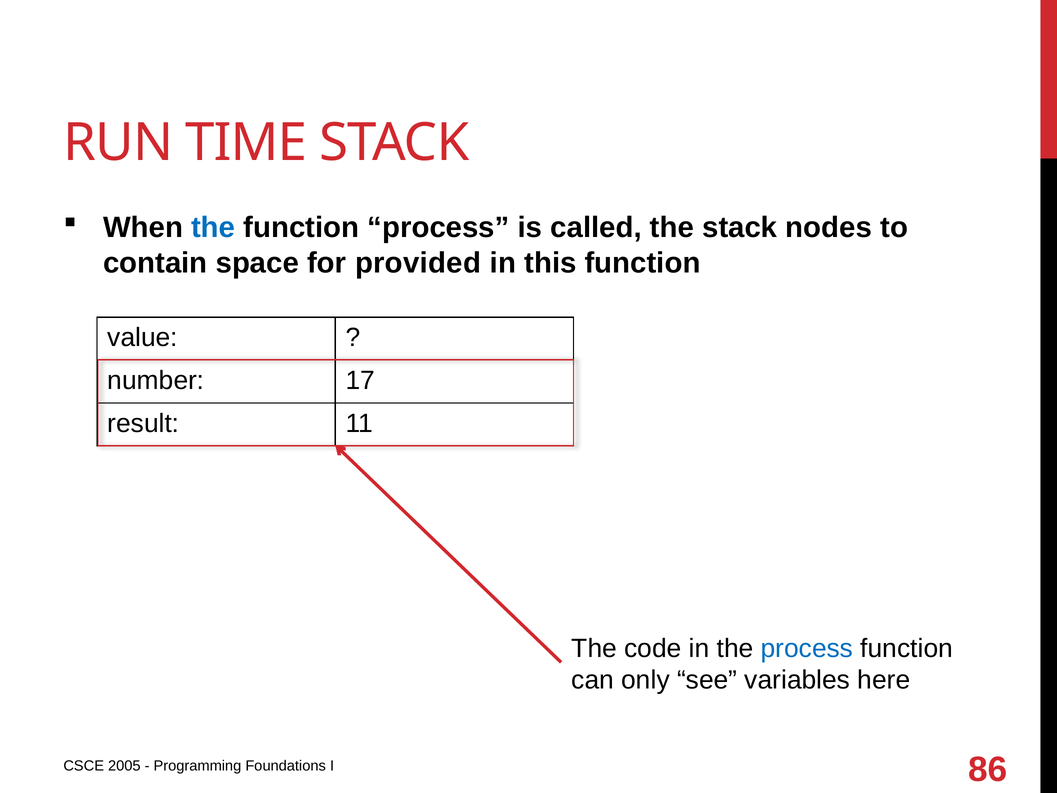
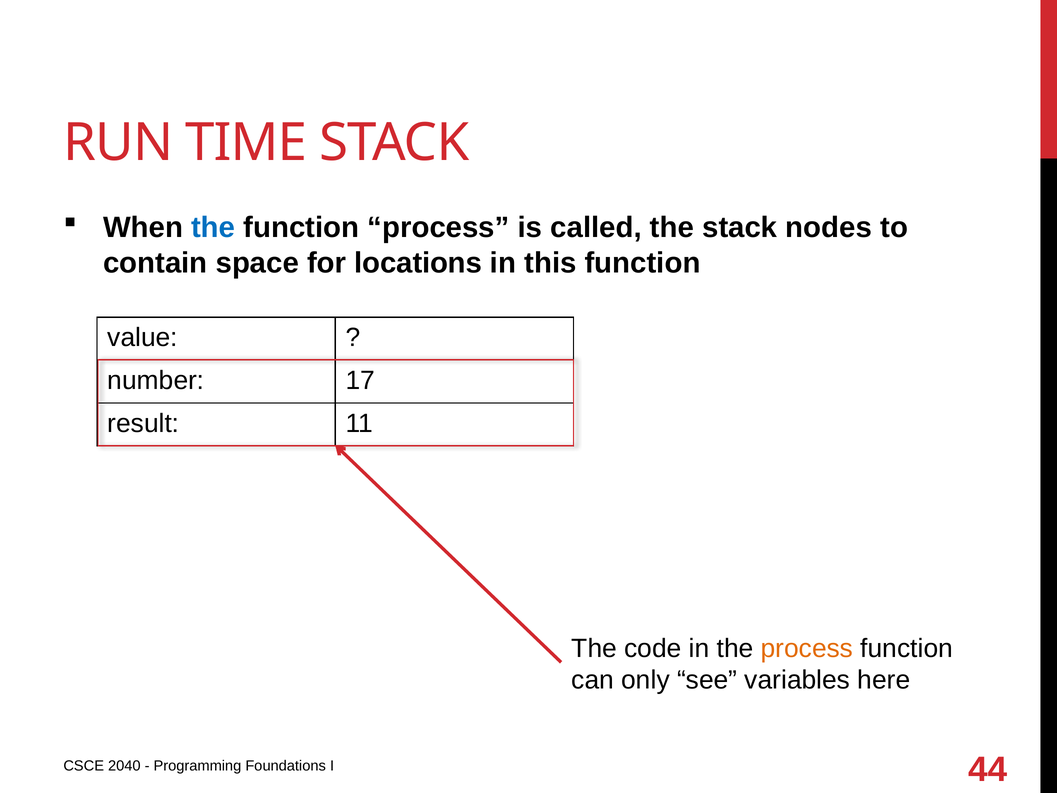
provided: provided -> locations (418, 263)
process colour: blue -> orange (807, 648)
2005: 2005 -> 2040 (124, 766)
86: 86 -> 44 (988, 770)
